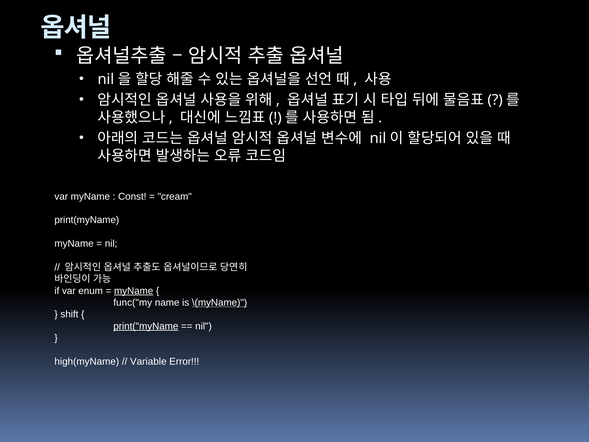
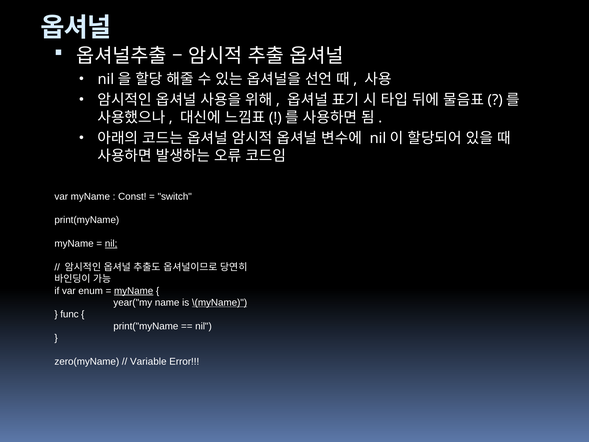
cream: cream -> switch (175, 196)
nil underline: none -> present (111, 244)
func("my: func("my -> year("my (133, 302)
shift: shift -> func (69, 314)
print("myName underline: present -> none (146, 326)
high(myName: high(myName -> zero(myName (87, 361)
